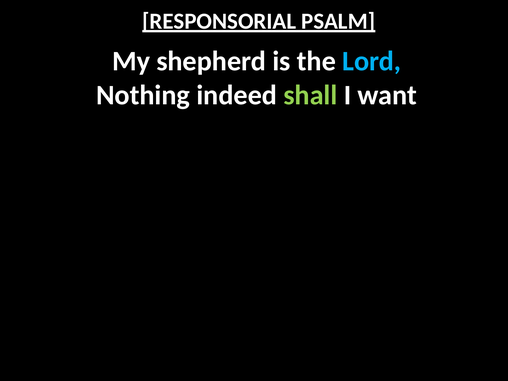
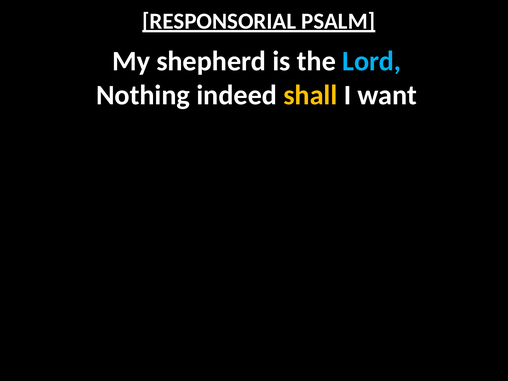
shall colour: light green -> yellow (310, 95)
